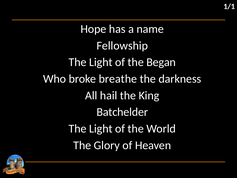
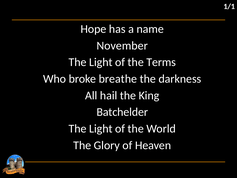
Fellowship: Fellowship -> November (122, 46)
Began: Began -> Terms (161, 62)
